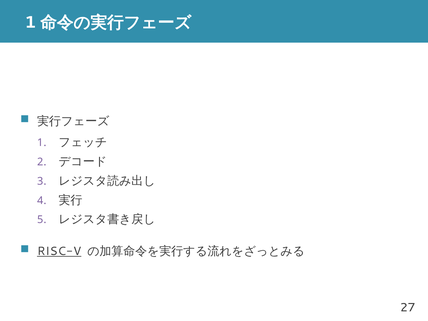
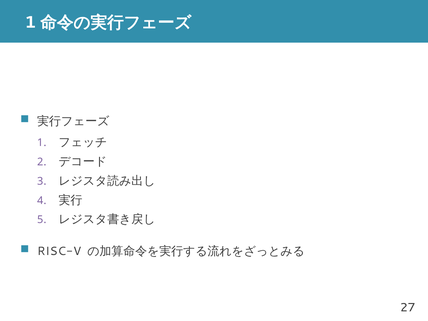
RISC-V underline: present -> none (59, 251)
